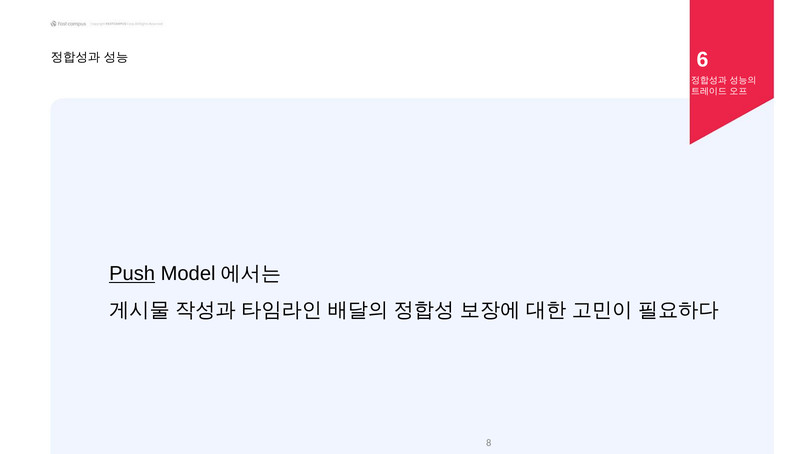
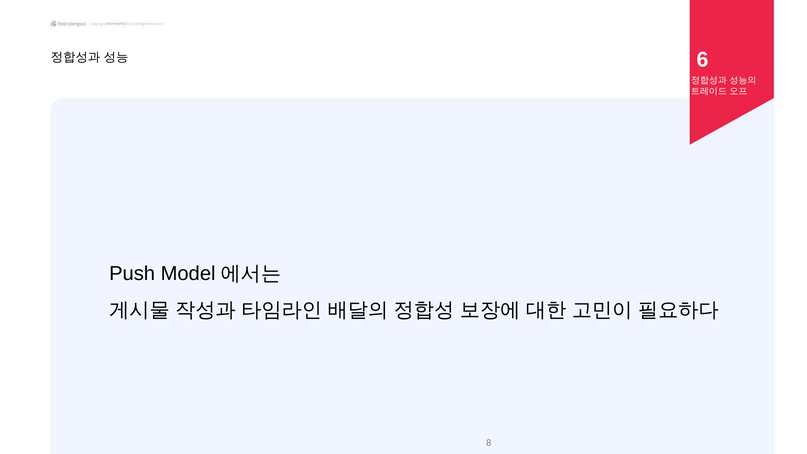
Push underline: present -> none (132, 274)
